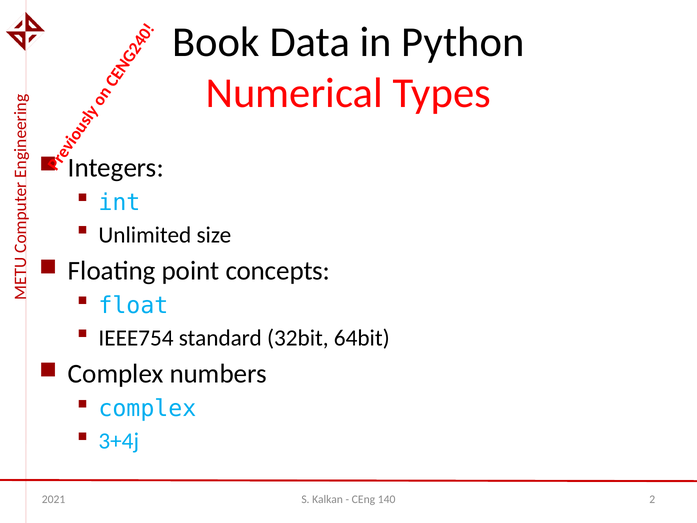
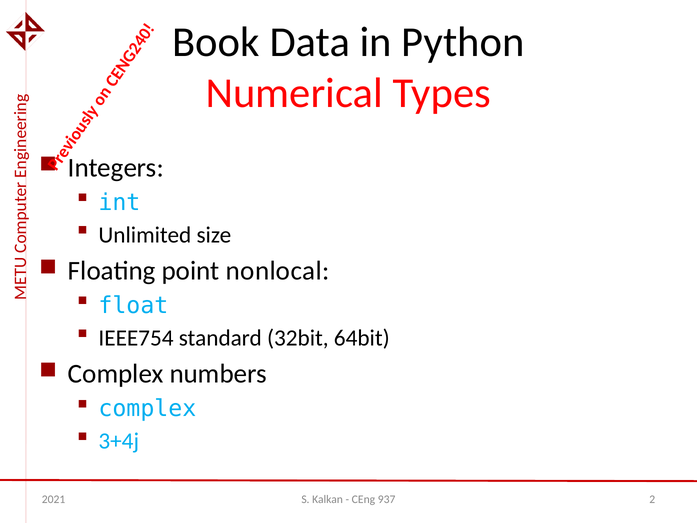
concepts: concepts -> nonlocal (278, 271)
140: 140 -> 937 (387, 499)
